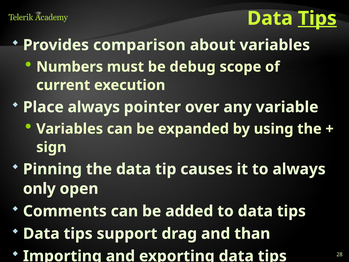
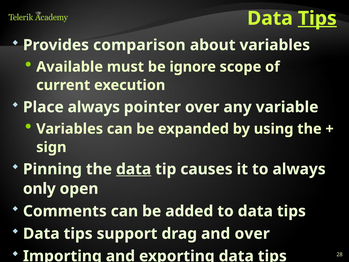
Numbers: Numbers -> Available (70, 67)
debug: debug -> ignore (193, 67)
data underline: none -> present (134, 169)
and than: than -> over (252, 233)
